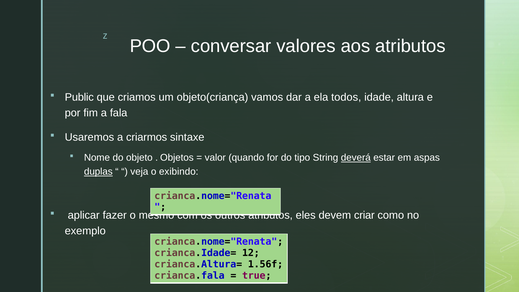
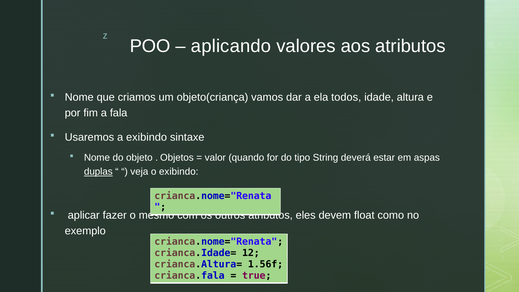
conversar: conversar -> aplicando (231, 46)
Public: Public -> Nome (79, 97)
a criarmos: criarmos -> exibindo (147, 137)
deverá underline: present -> none (356, 158)
criar: criar -> float (364, 215)
